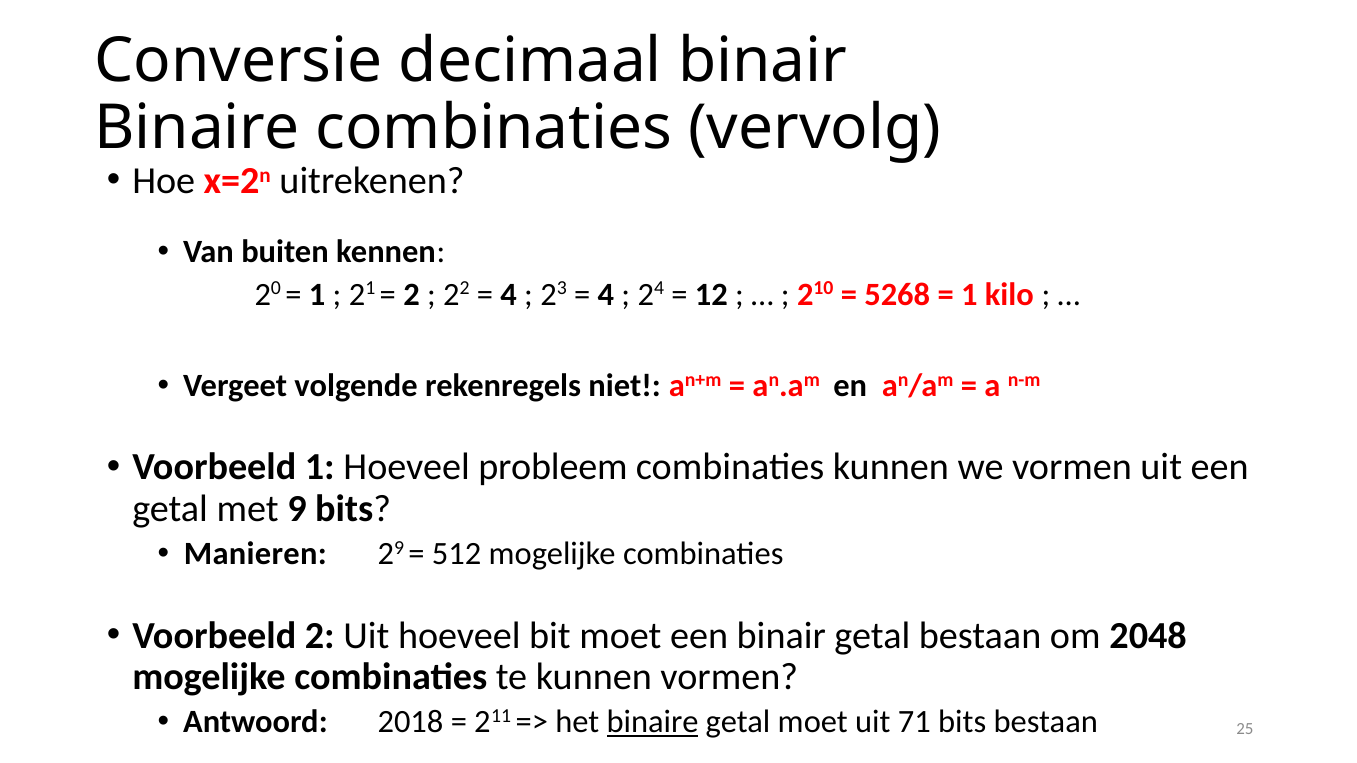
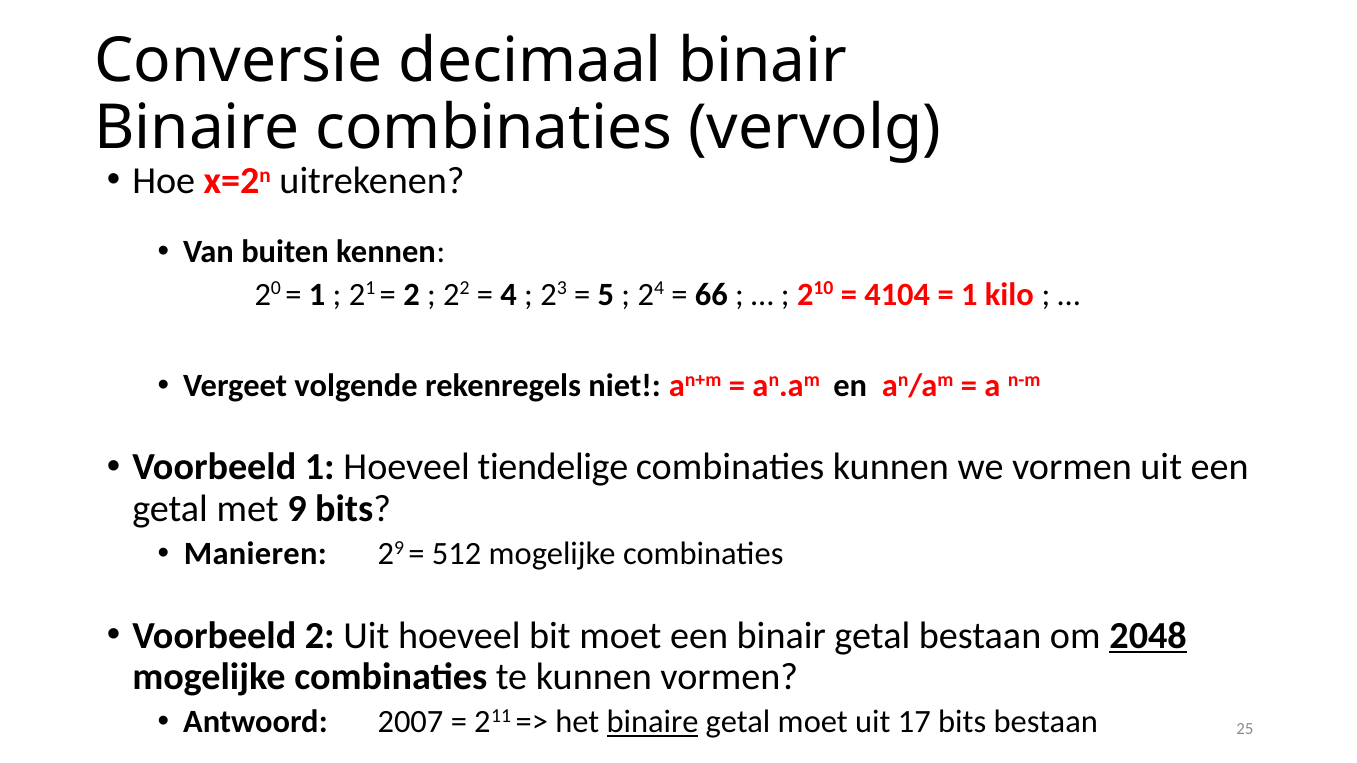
4: 4 -> 5 (606, 294)
12: 12 -> 66 (711, 294)
5268: 5268 -> 4104 (897, 294)
probleem: probleem -> tiendelige (553, 468)
2048 underline: none -> present (1148, 636)
2018: 2018 -> 2007 (410, 722)
71: 71 -> 17 (914, 722)
